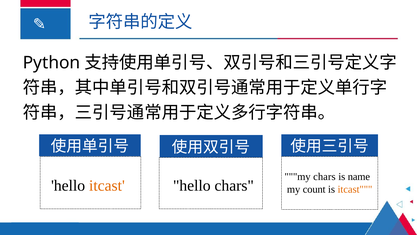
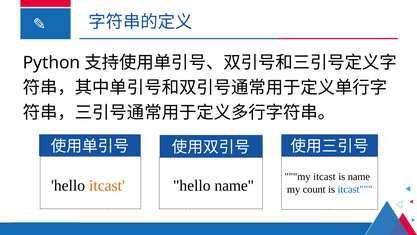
my chars: chars -> itcast (324, 177)
hello chars: chars -> name (234, 185)
itcast colour: orange -> blue (355, 189)
